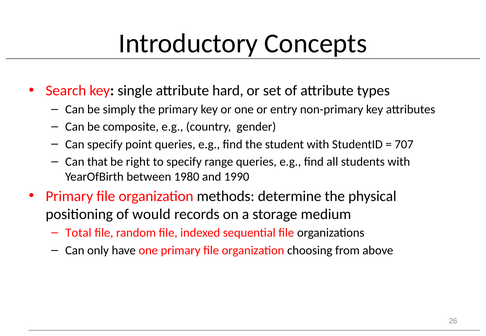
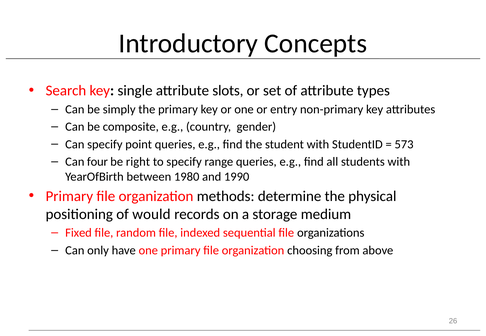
hard: hard -> slots (228, 91)
707: 707 -> 573 (404, 144)
that: that -> four (97, 162)
Total: Total -> Fixed (79, 233)
